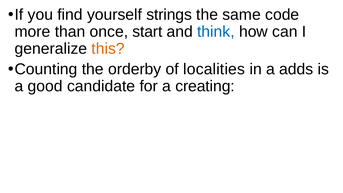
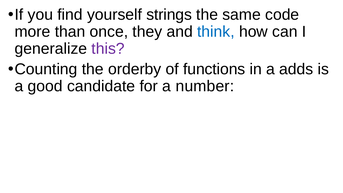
start: start -> they (147, 32)
this colour: orange -> purple (108, 49)
localities: localities -> functions (214, 69)
creating: creating -> number (205, 86)
